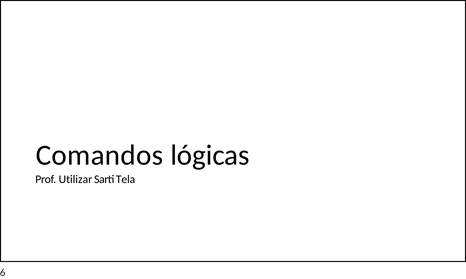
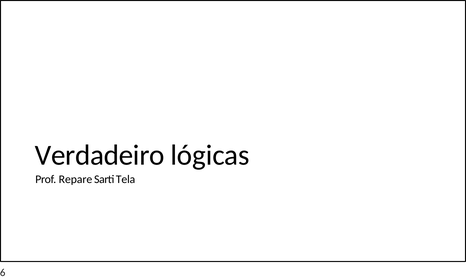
Comandos: Comandos -> Verdadeiro (100, 155)
Utilizar: Utilizar -> Repare (75, 179)
